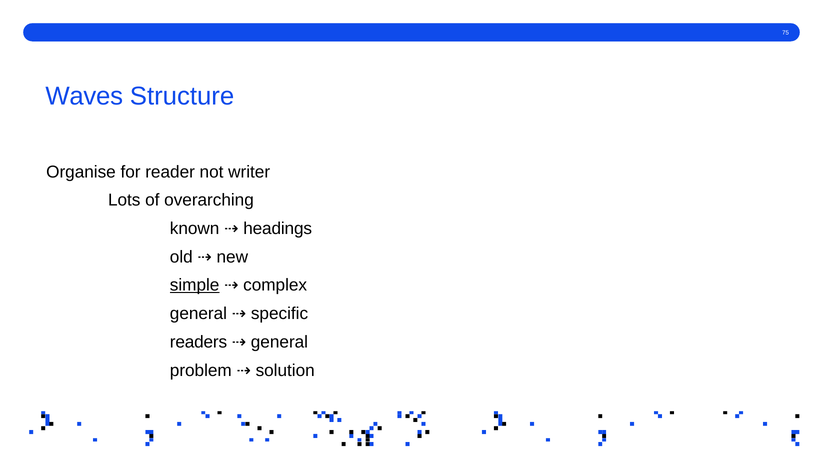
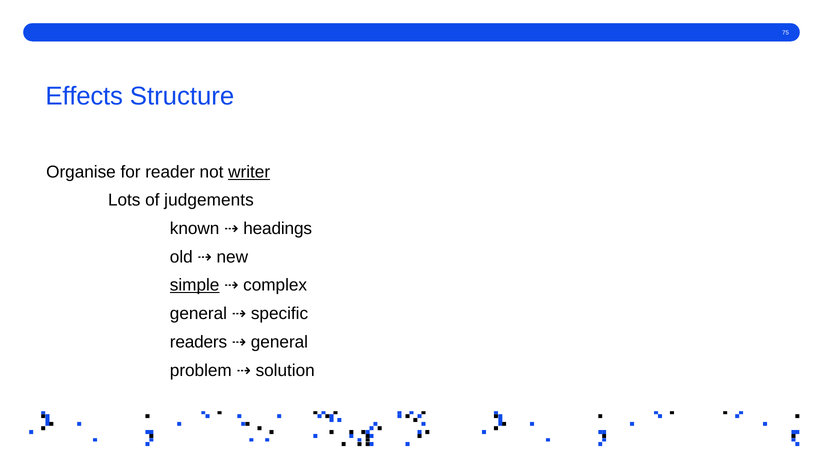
Waves: Waves -> Effects (84, 96)
writer underline: none -> present (249, 172)
overarching: overarching -> judgements (209, 200)
